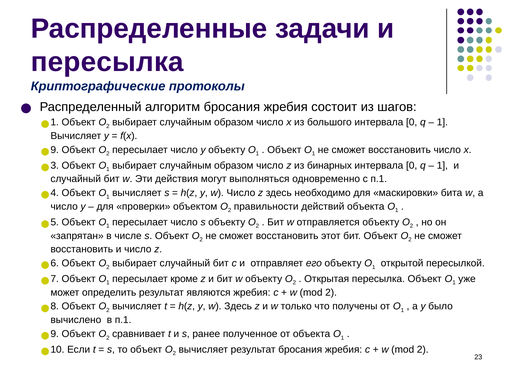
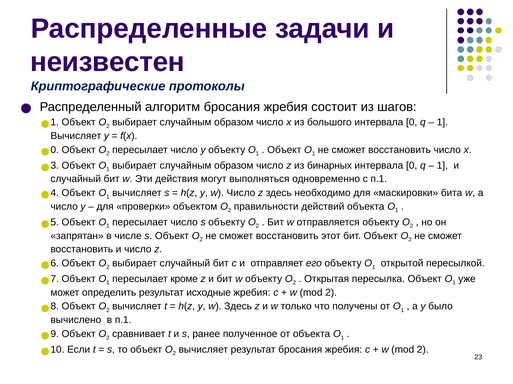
пересылка: пересылка -> неизвестен (107, 62)
9: 9 -> 0 (55, 150)
являются: являются -> исходные (209, 293)
